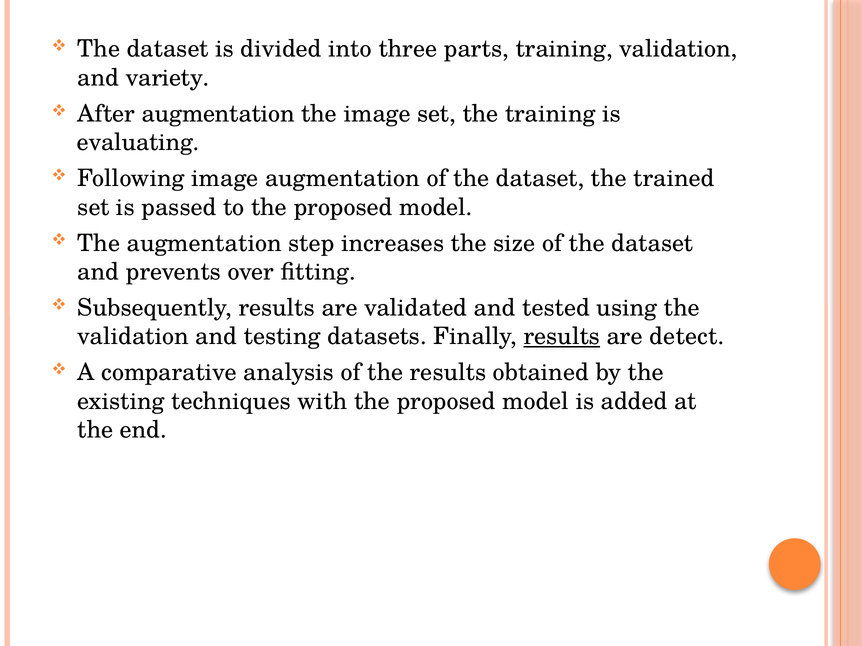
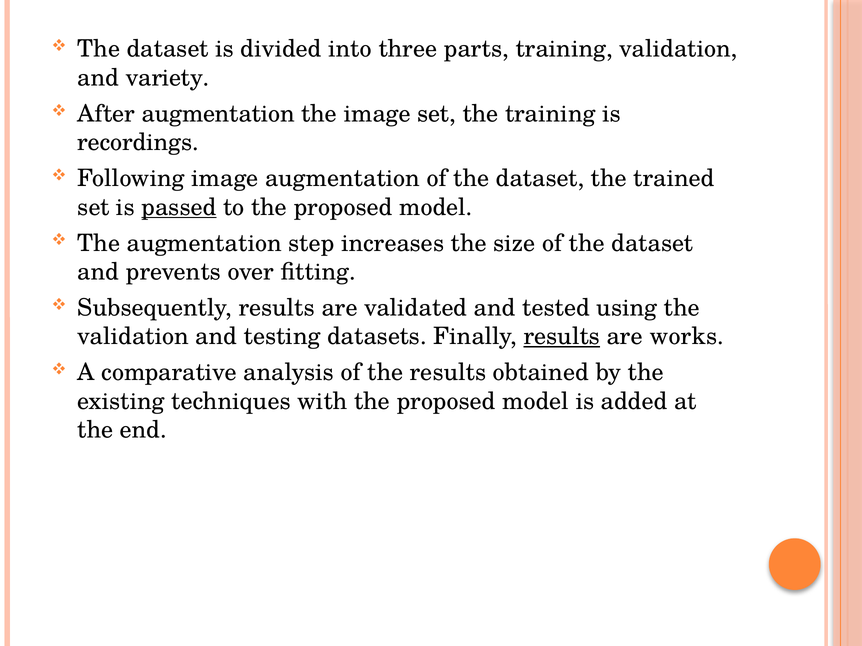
evaluating: evaluating -> recordings (138, 143)
passed underline: none -> present (179, 207)
detect: detect -> works (687, 337)
